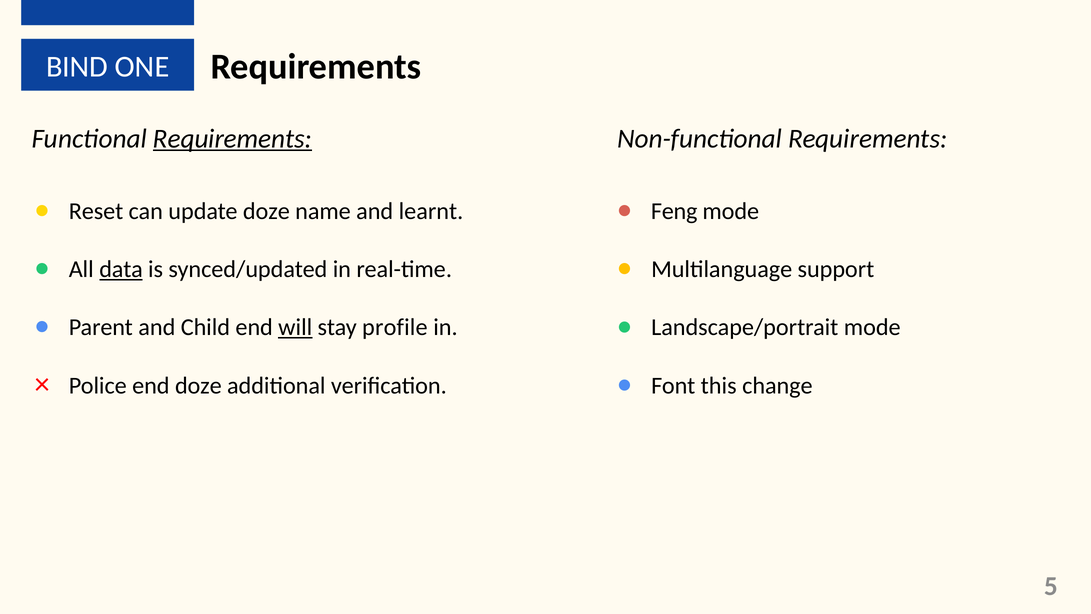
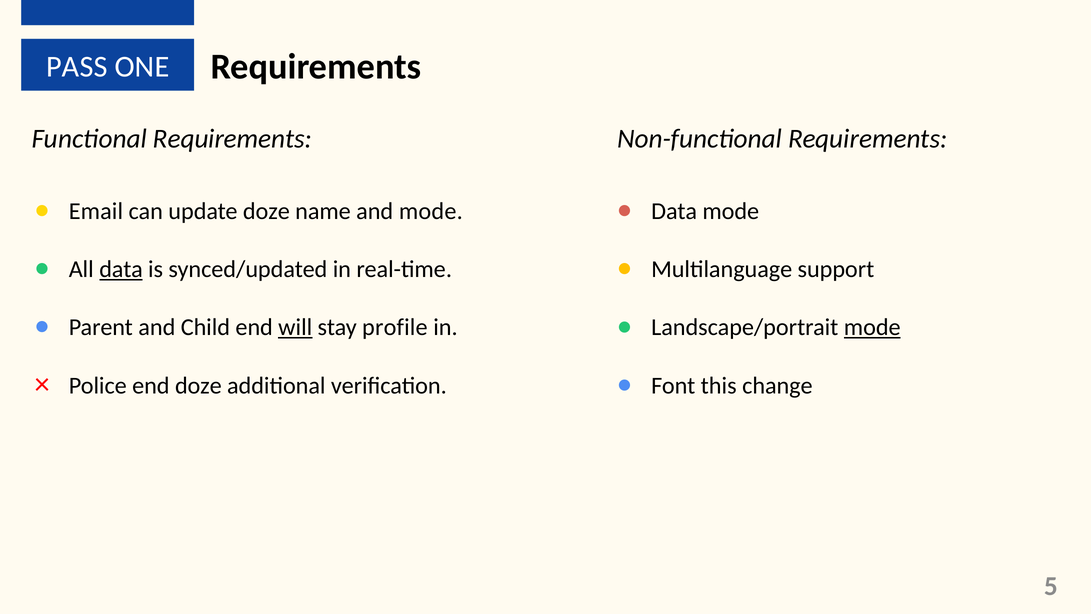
BIND: BIND -> PASS (77, 67)
Requirements underline: present -> none (233, 138)
Reset: Reset -> Email (96, 211)
and learnt: learnt -> mode (431, 211)
Feng: Feng -> Data (674, 211)
mode underline: none -> present (872, 327)
